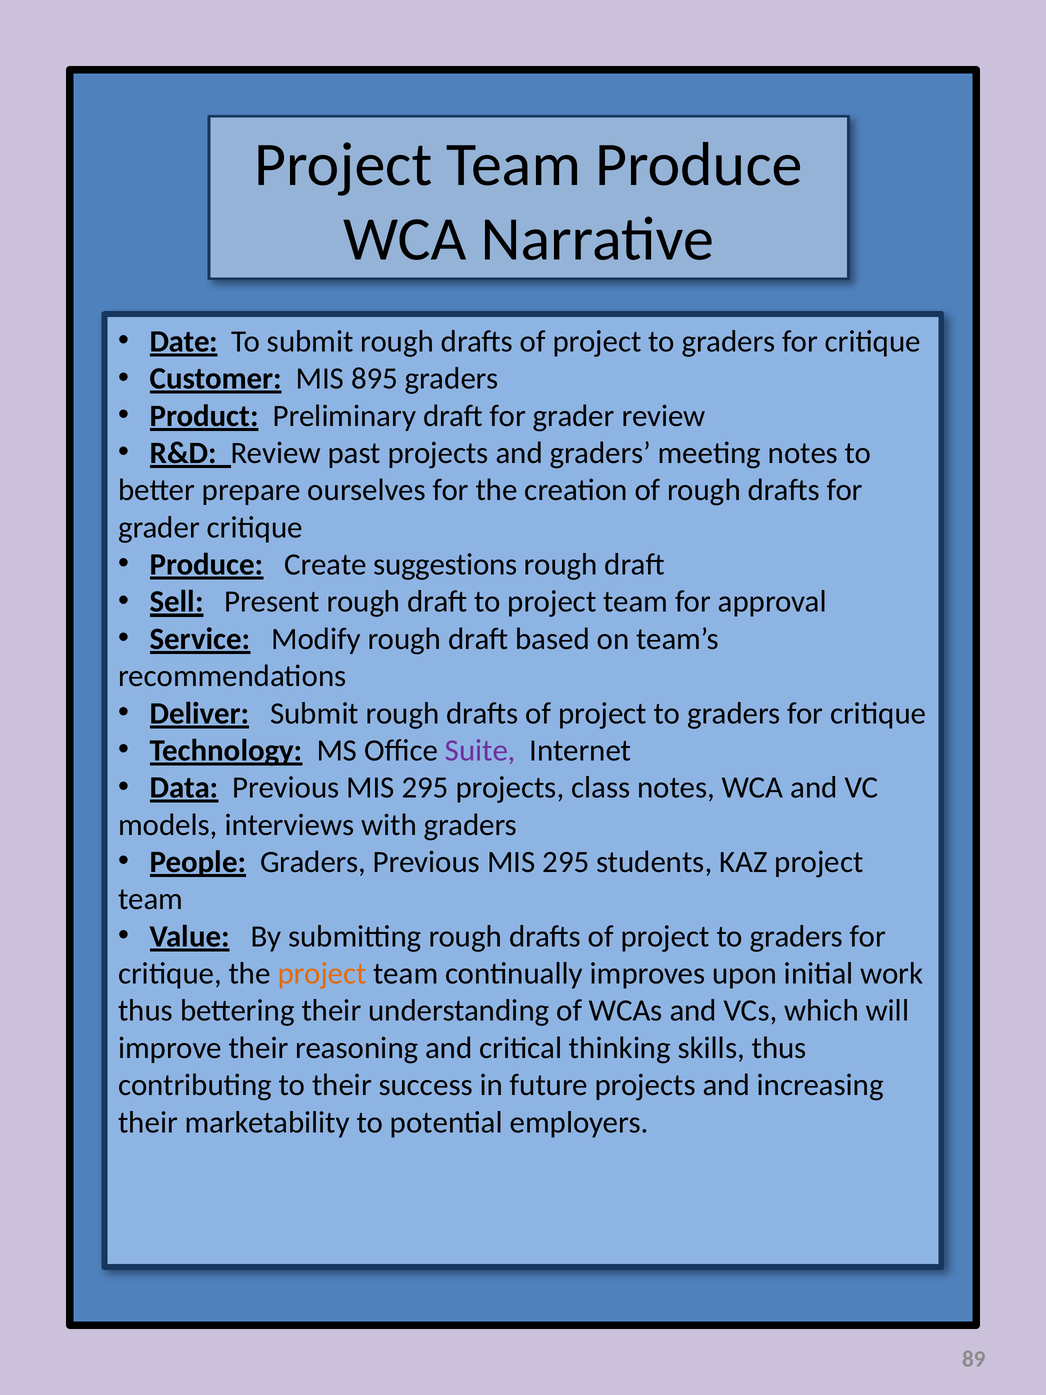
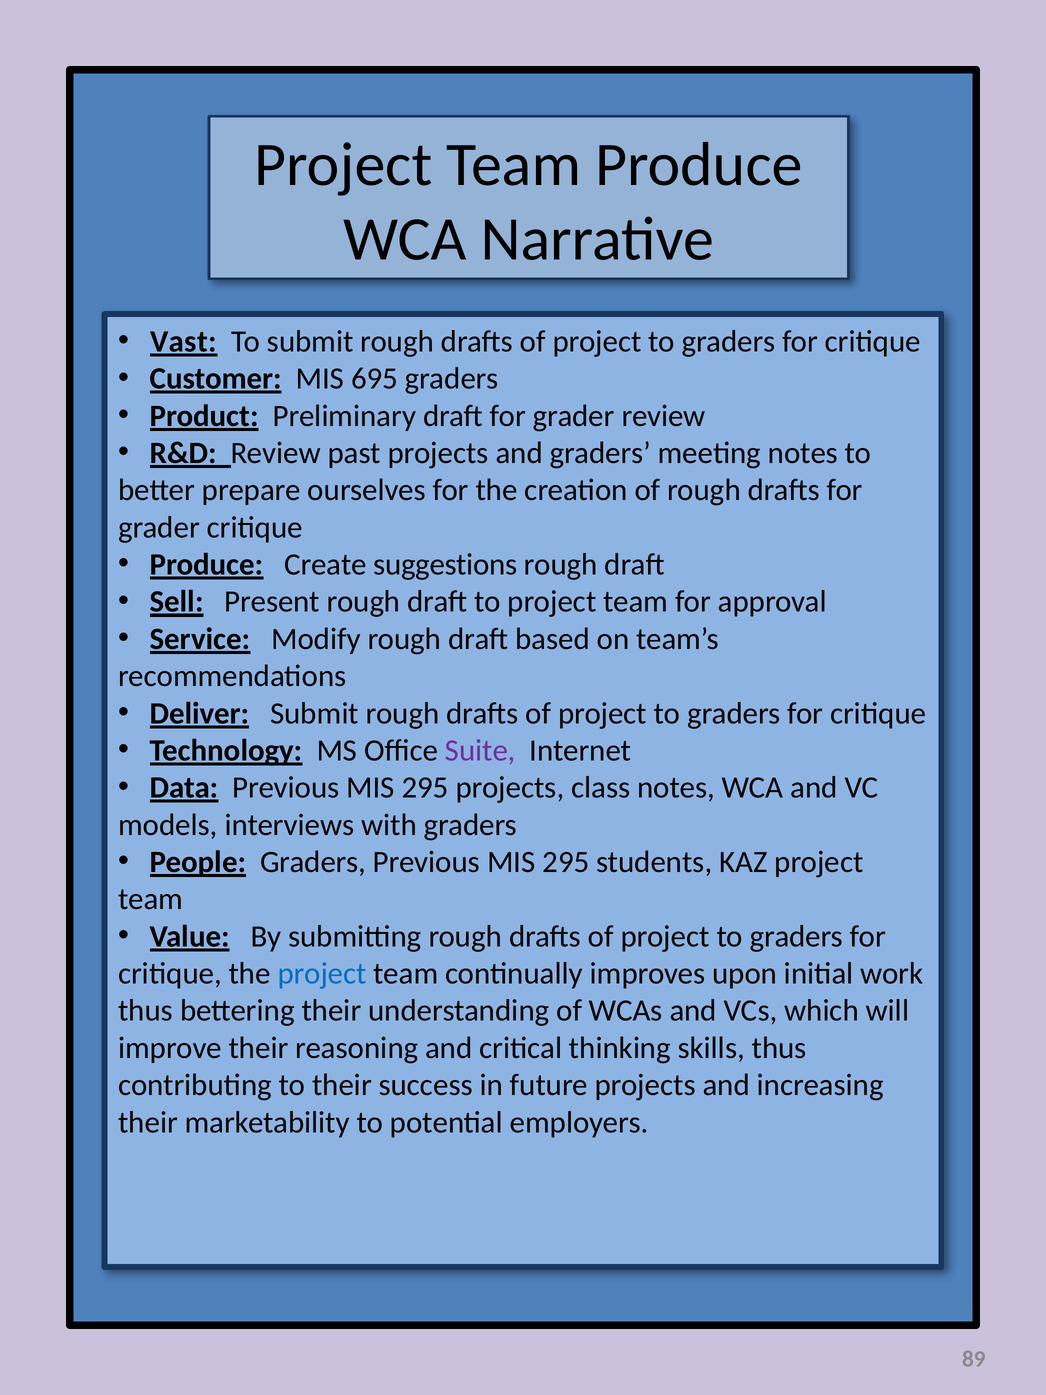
Date: Date -> Vast (183, 341)
895: 895 -> 695 (375, 379)
project colour: orange -> blue (322, 973)
